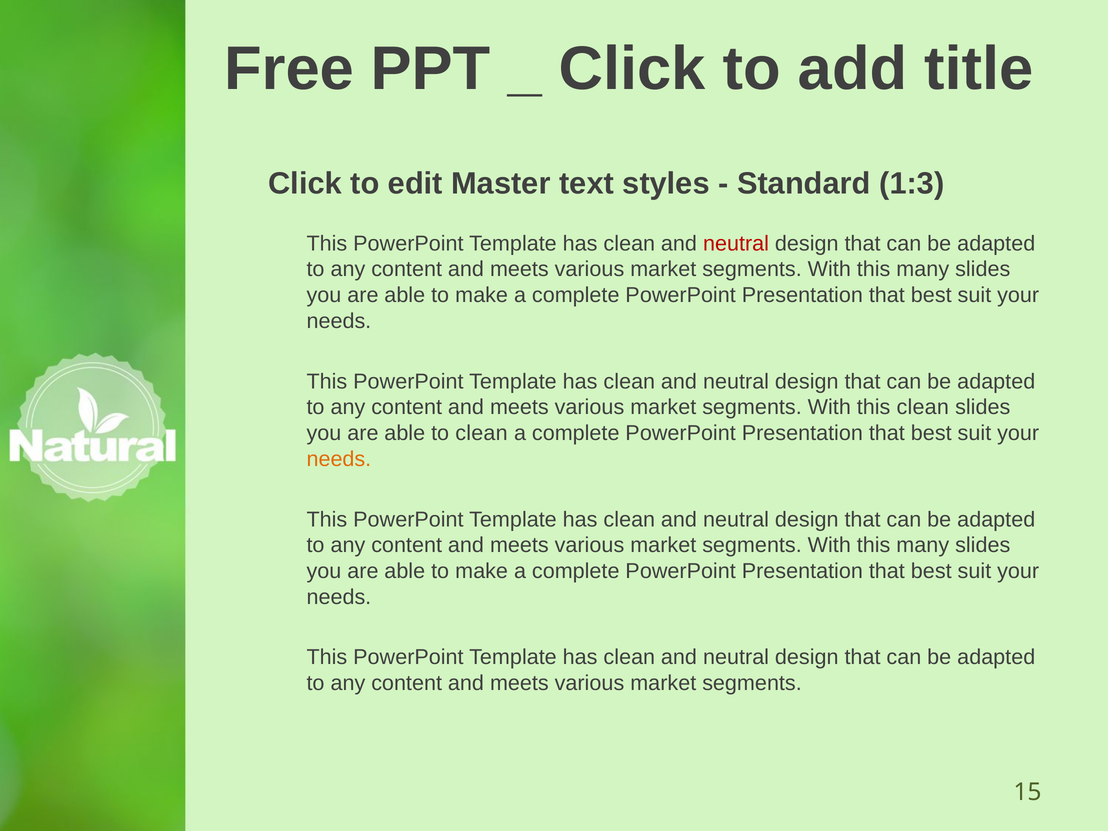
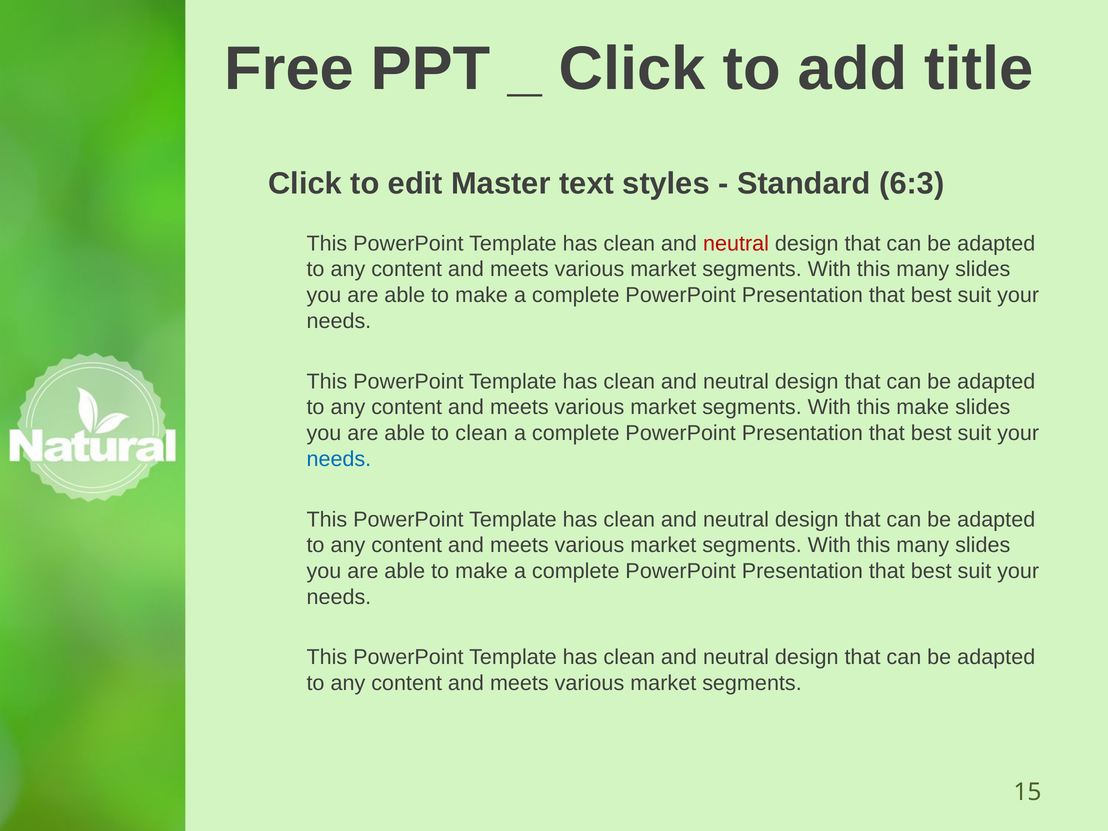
1:3: 1:3 -> 6:3 (912, 184)
this clean: clean -> make (923, 407)
needs colour: orange -> blue (339, 459)
